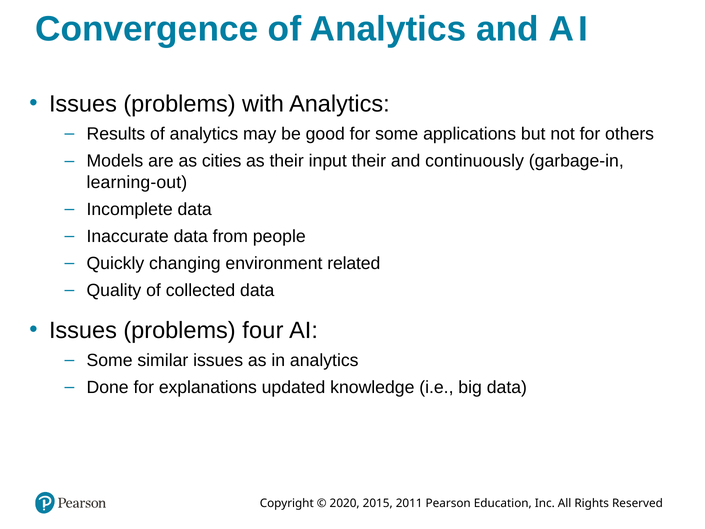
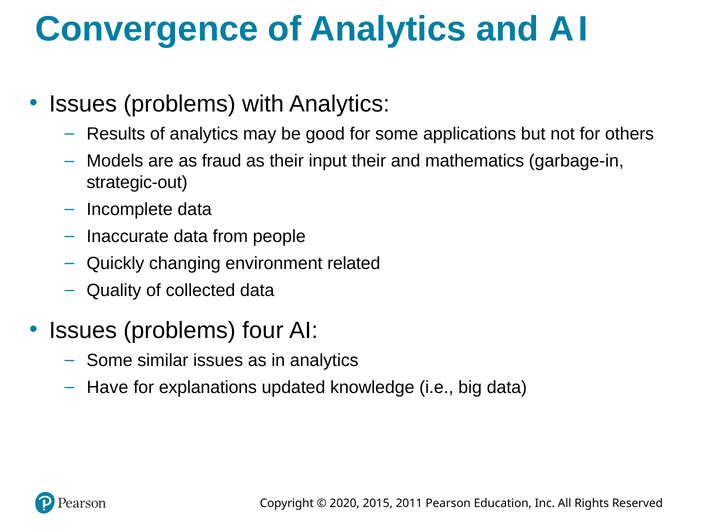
cities: cities -> fraud (222, 161)
continuously: continuously -> mathematics (475, 161)
learning-out: learning-out -> strategic-out (137, 182)
Done: Done -> Have (108, 387)
